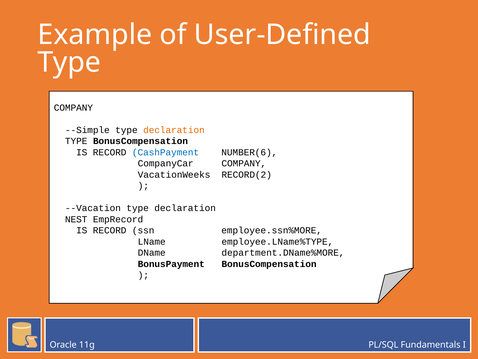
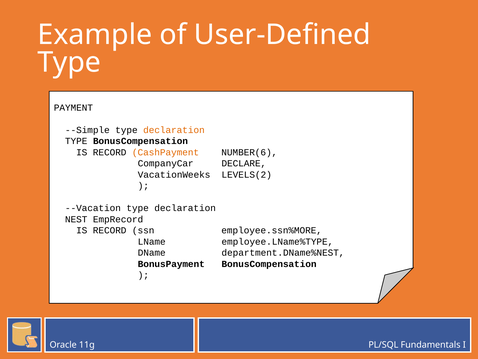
COMPANY: COMPANY -> PAYMENT (73, 107)
CashPayment colour: blue -> orange (166, 152)
CompanyCar COMPANY: COMPANY -> DECLARE (244, 163)
RECORD(2: RECORD(2 -> LEVELS(2 (247, 174)
department.DName%MORE: department.DName%MORE -> department.DName%NEST (283, 253)
